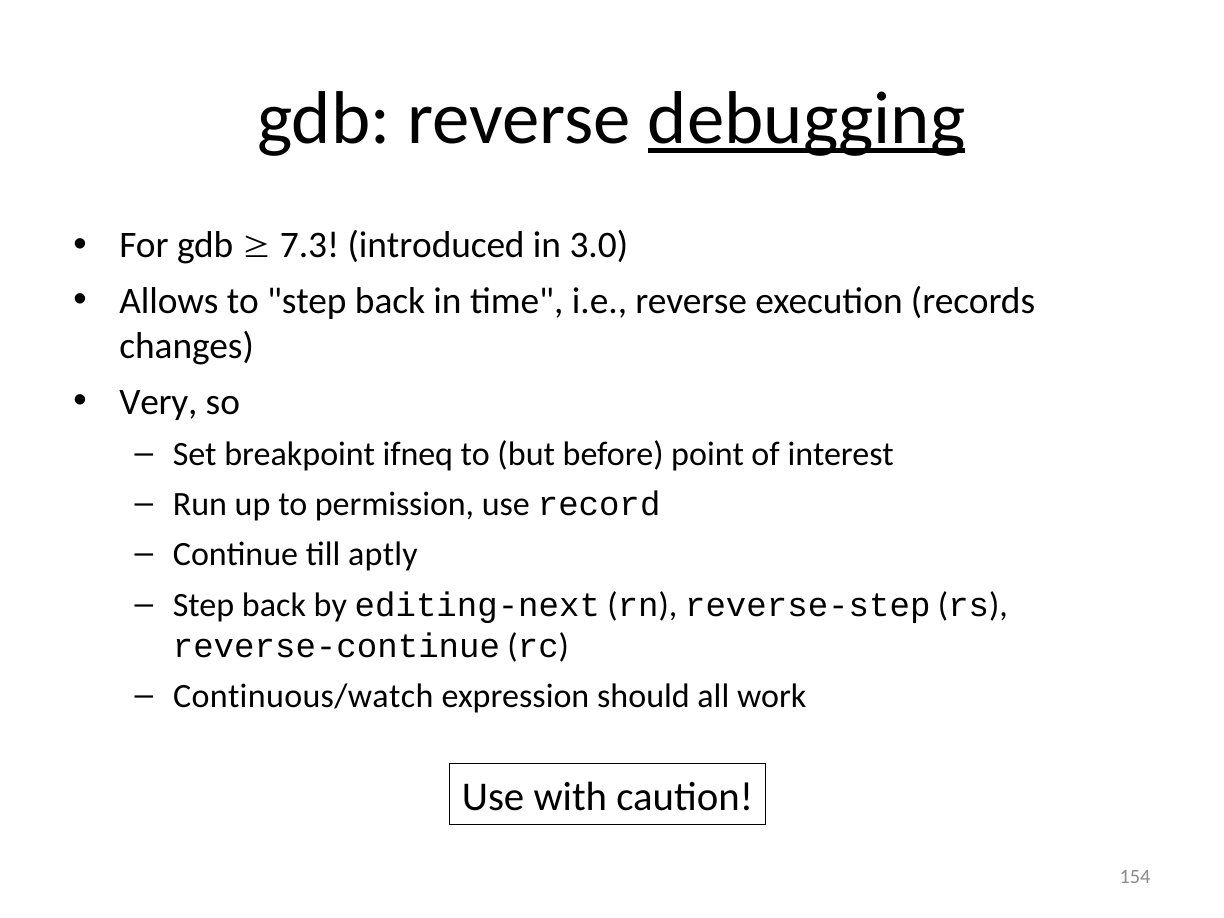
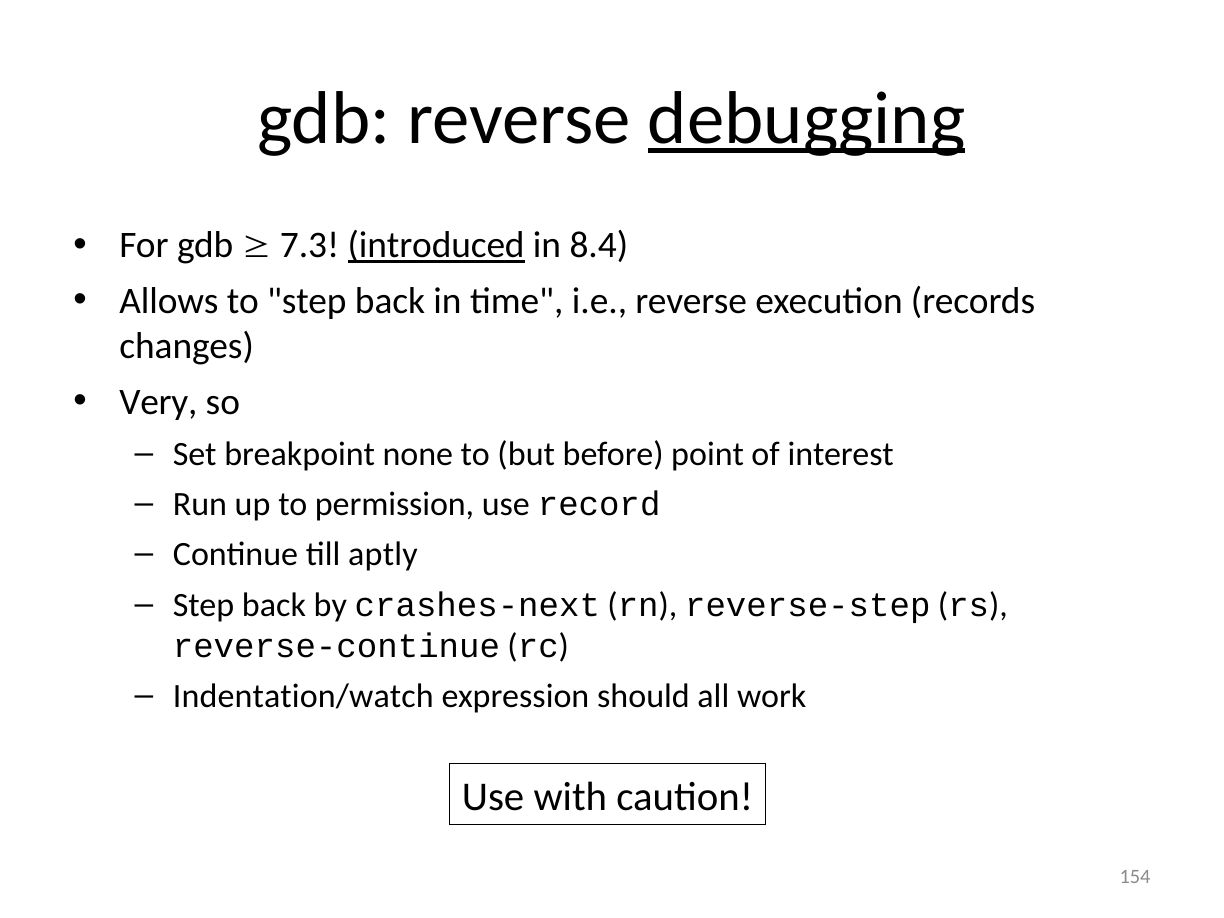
introduced underline: none -> present (436, 245)
3.0: 3.0 -> 8.4 (599, 245)
ifneq: ifneq -> none (418, 454)
editing-next: editing-next -> crashes-next (477, 605)
Continuous/watch: Continuous/watch -> Indentation/watch (303, 696)
